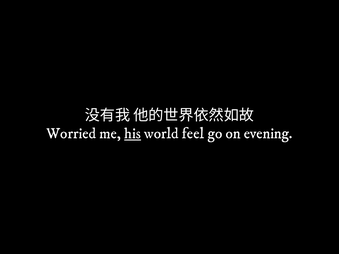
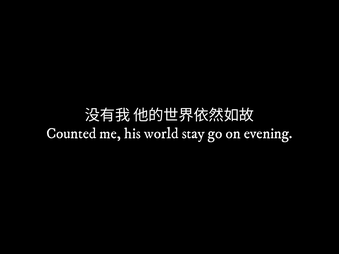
Worried: Worried -> Counted (71, 134)
his underline: present -> none (133, 134)
feel: feel -> stay (193, 134)
